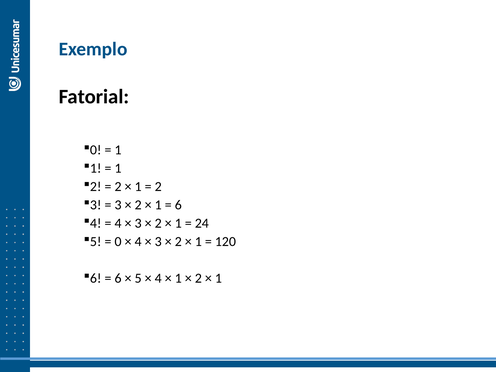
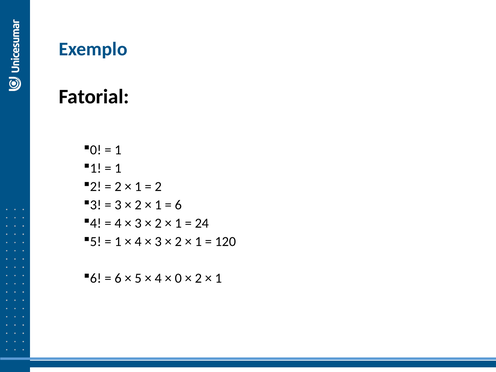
0: 0 -> 1 (118, 242)
1: 1 -> 0 (178, 278)
